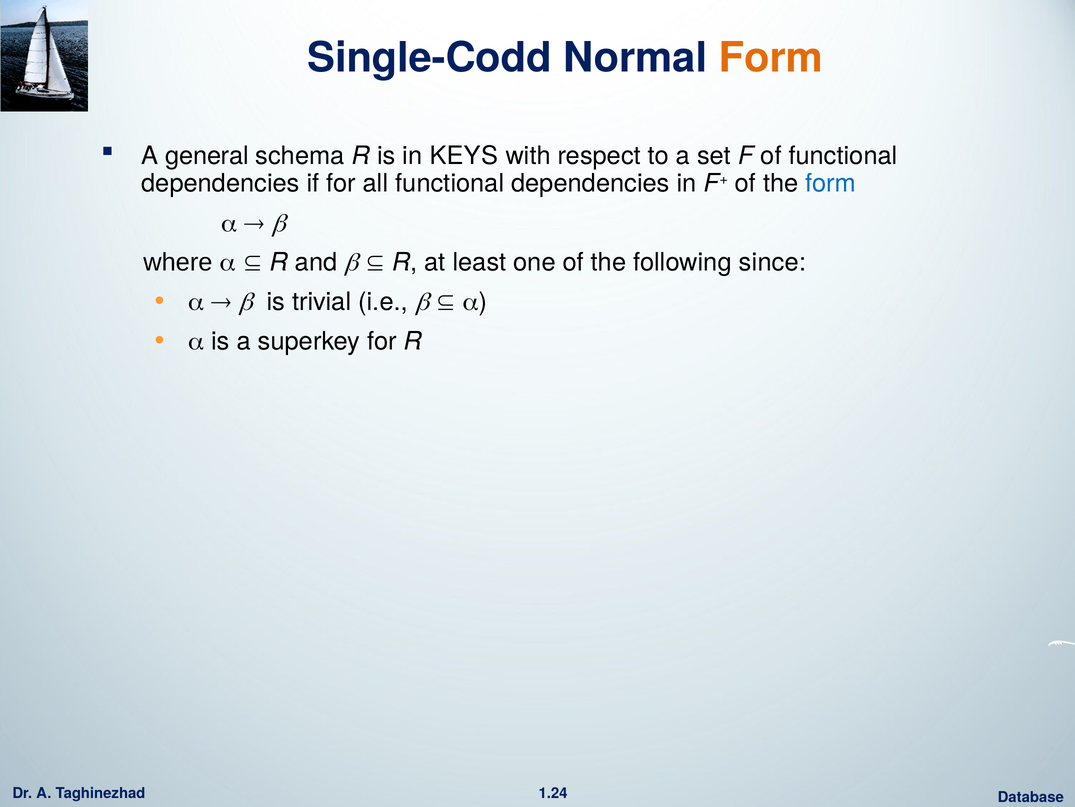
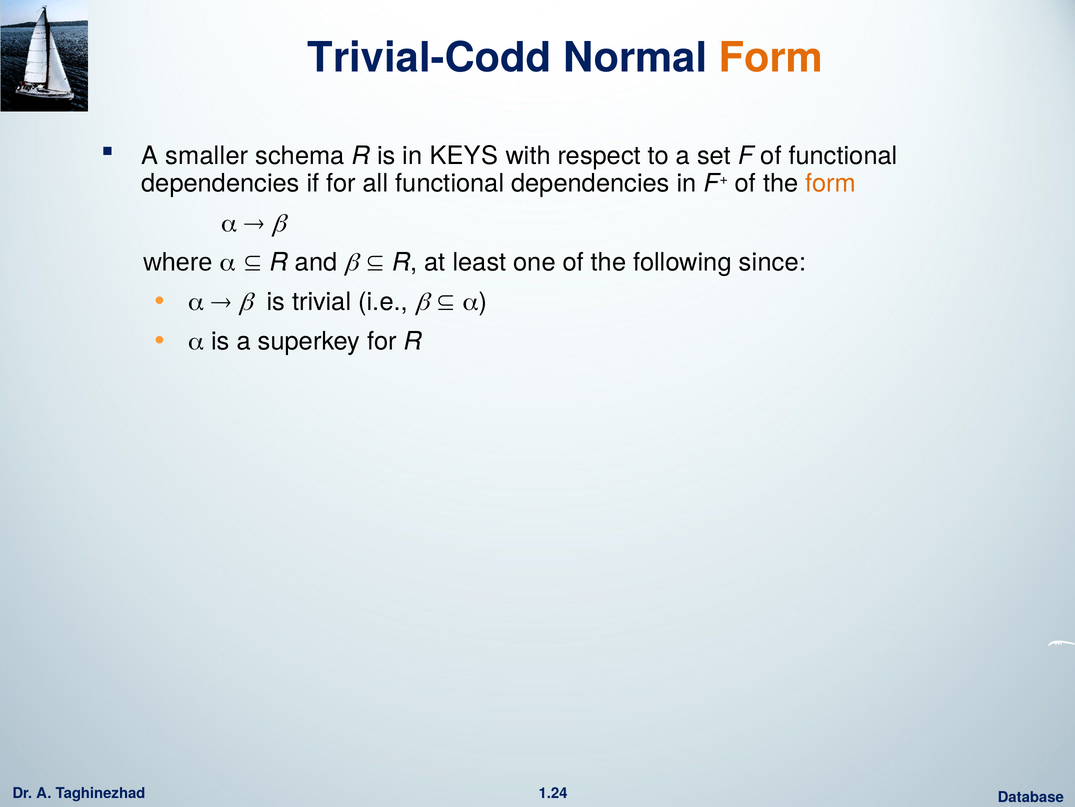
Single-Codd: Single-Codd -> Trivial-Codd (430, 58)
general: general -> smaller (207, 156)
form colour: blue -> orange (831, 183)
